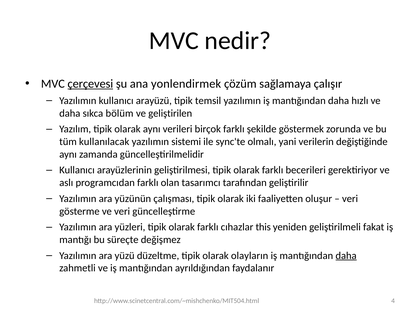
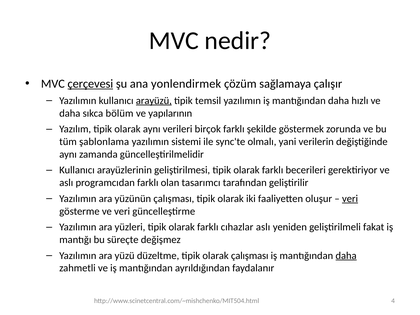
arayüzü underline: none -> present (154, 101)
geliştirilen: geliştirilen -> yapılarının (170, 113)
kullanılacak: kullanılacak -> şablonlama (104, 142)
veri underline: none -> present (350, 199)
cıhazlar this: this -> aslı (263, 227)
olarak olayların: olayların -> çalışması (250, 256)
